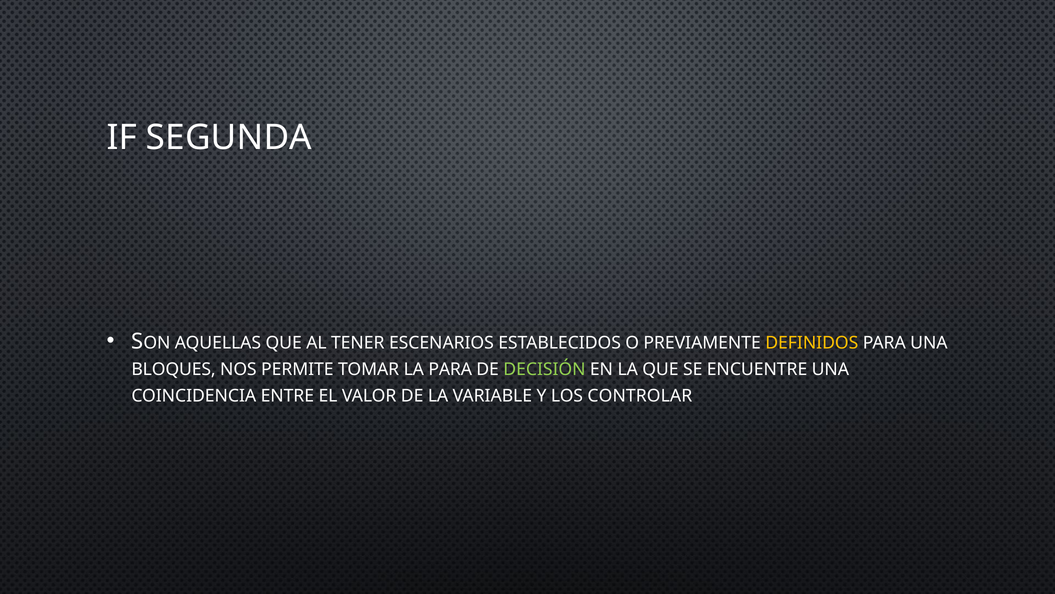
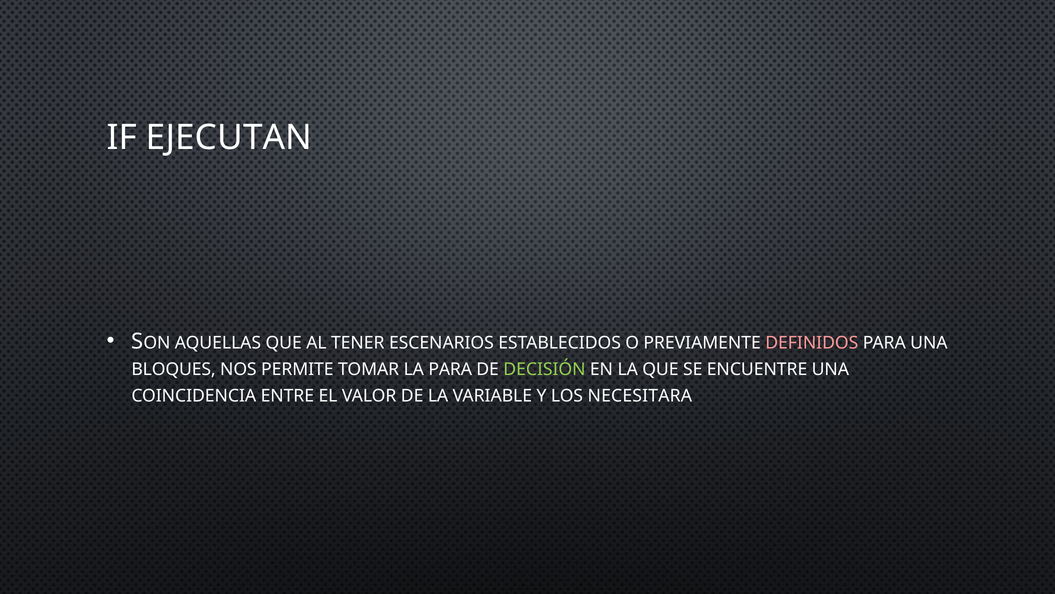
SEGUNDA: SEGUNDA -> EJECUTAN (229, 138)
DEFINIDOS colour: yellow -> pink (812, 343)
CONTROLAR: CONTROLAR -> NECESITARA (640, 395)
